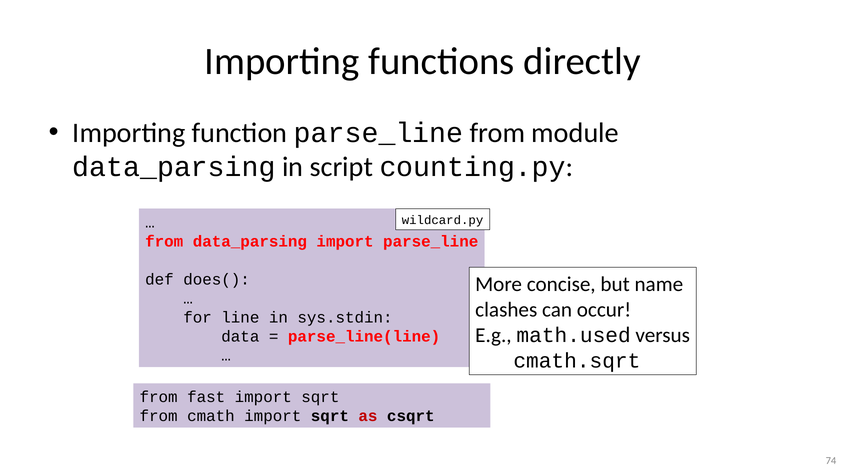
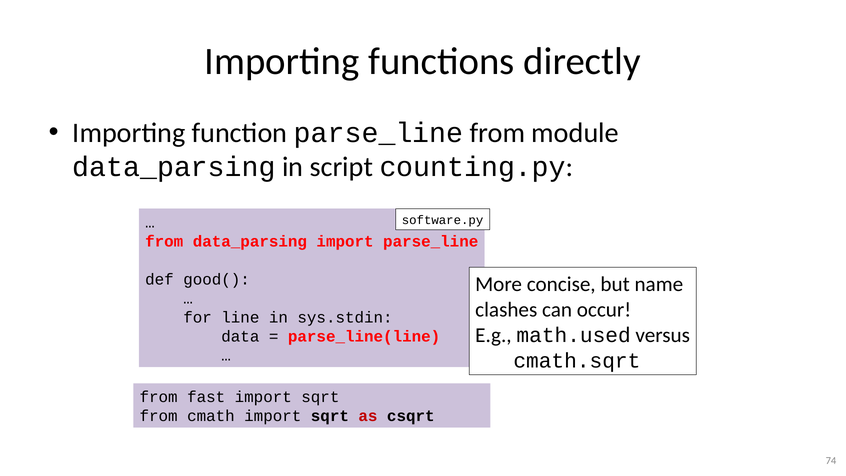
wildcard.py: wildcard.py -> software.py (443, 220)
does(: does( -> good( (217, 279)
